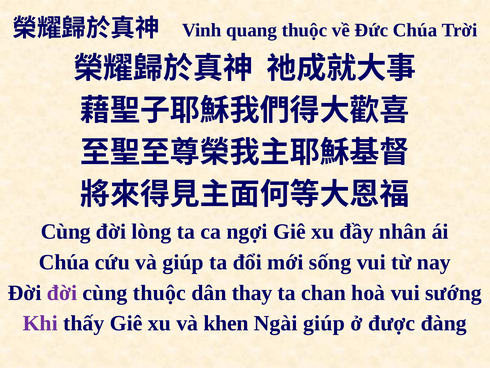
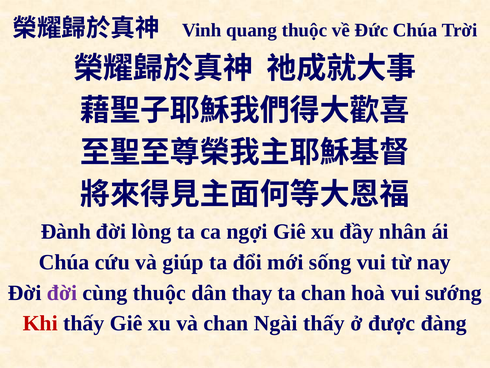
Cùng: Cùng -> Đành (66, 231)
Khi colour: purple -> red (40, 323)
và khen: khen -> chan (226, 323)
Ngài giúp: giúp -> thấy (324, 323)
